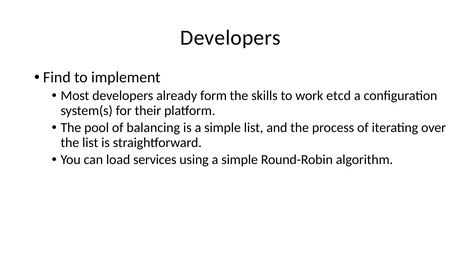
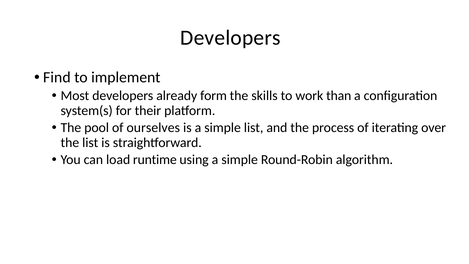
etcd: etcd -> than (339, 96)
balancing: balancing -> ourselves (153, 128)
services: services -> runtime (155, 160)
